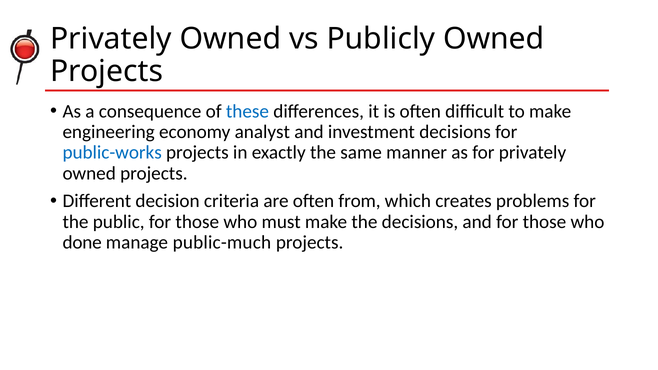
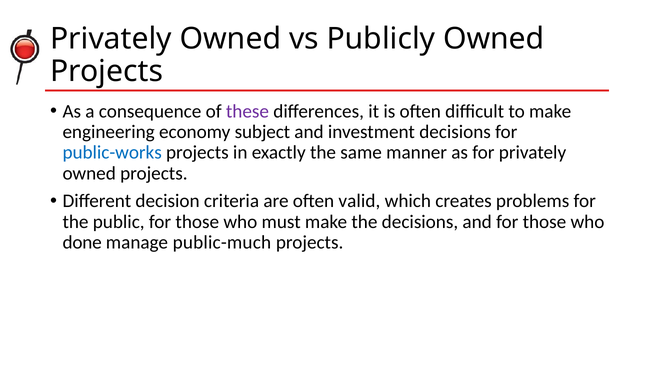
these colour: blue -> purple (247, 111)
analyst: analyst -> subject (262, 132)
from: from -> valid (359, 201)
